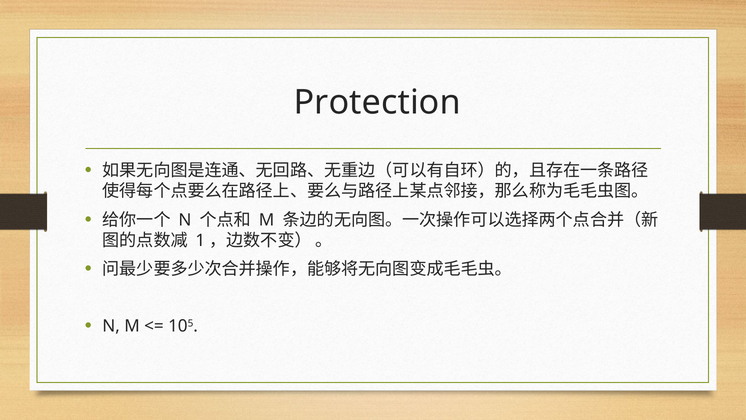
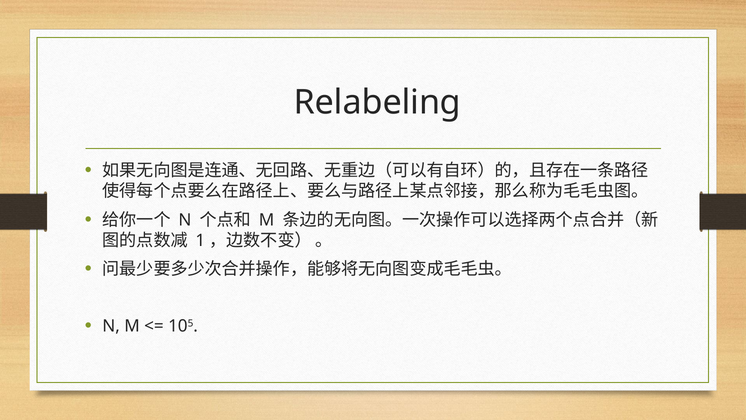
Protection: Protection -> Relabeling (377, 102)
